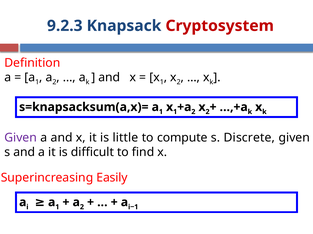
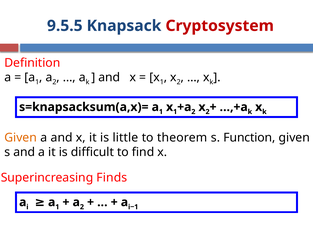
9.2.3: 9.2.3 -> 9.5.5 (65, 26)
Given colour: purple -> orange (21, 138)
compute: compute -> theorem (182, 138)
Discrete: Discrete -> Function (249, 138)
Easily: Easily -> Finds (112, 178)
